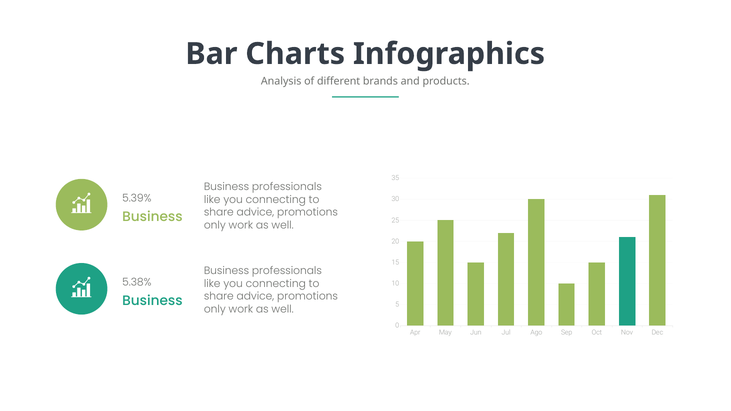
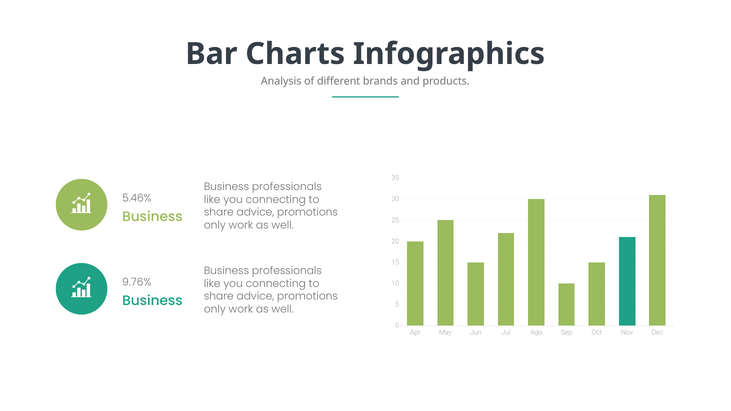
5.39%: 5.39% -> 5.46% (137, 198)
5.38%: 5.38% -> 9.76% (137, 282)
